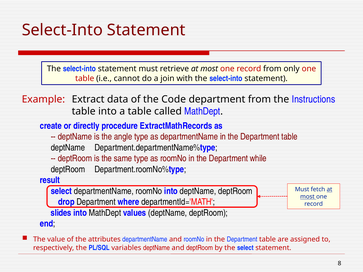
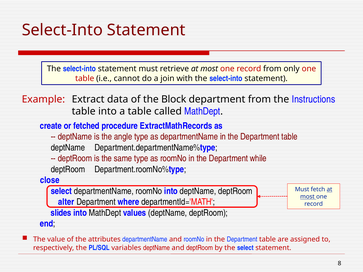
Code: Code -> Block (174, 99)
directly: directly -> fetched (86, 126)
result: result -> close (50, 180)
drop: drop -> alter (66, 202)
